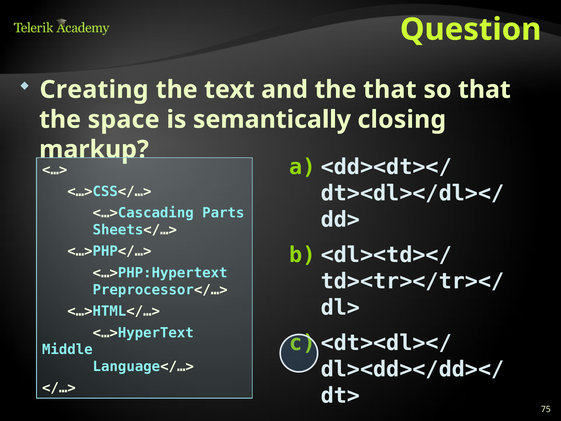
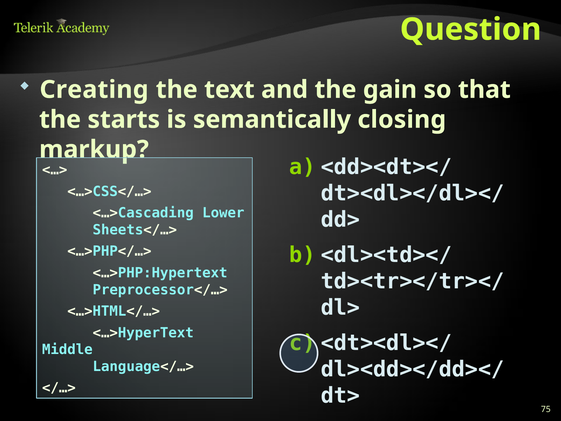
the that: that -> gain (390, 90)
space: space -> starts (124, 120)
Parts: Parts -> Lower (223, 213)
